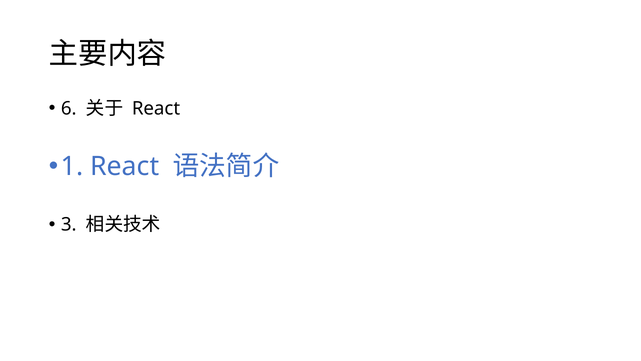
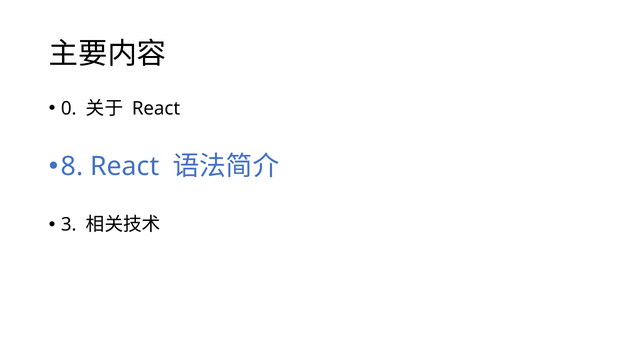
6: 6 -> 0 (69, 108)
1: 1 -> 8 (72, 166)
